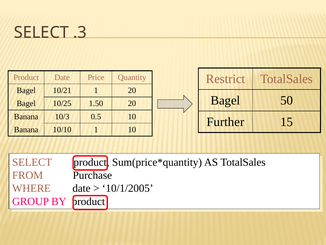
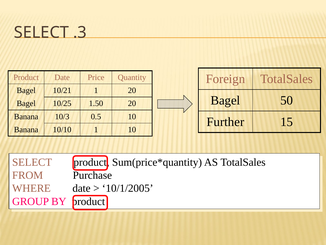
Restrict: Restrict -> Foreign (225, 79)
